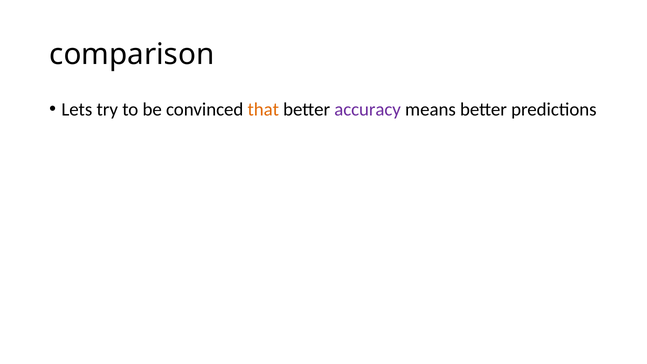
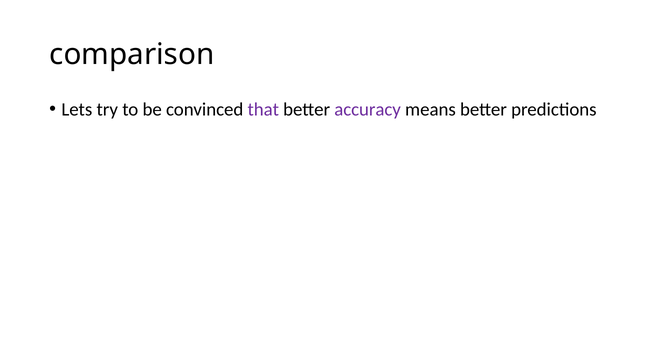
that colour: orange -> purple (263, 109)
